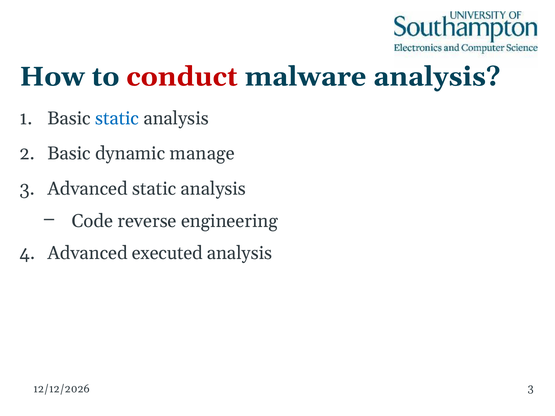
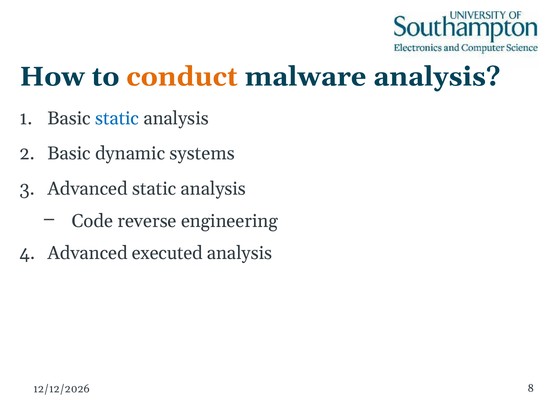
conduct colour: red -> orange (182, 77)
manage: manage -> systems (202, 154)
3: 3 -> 8 (531, 389)
